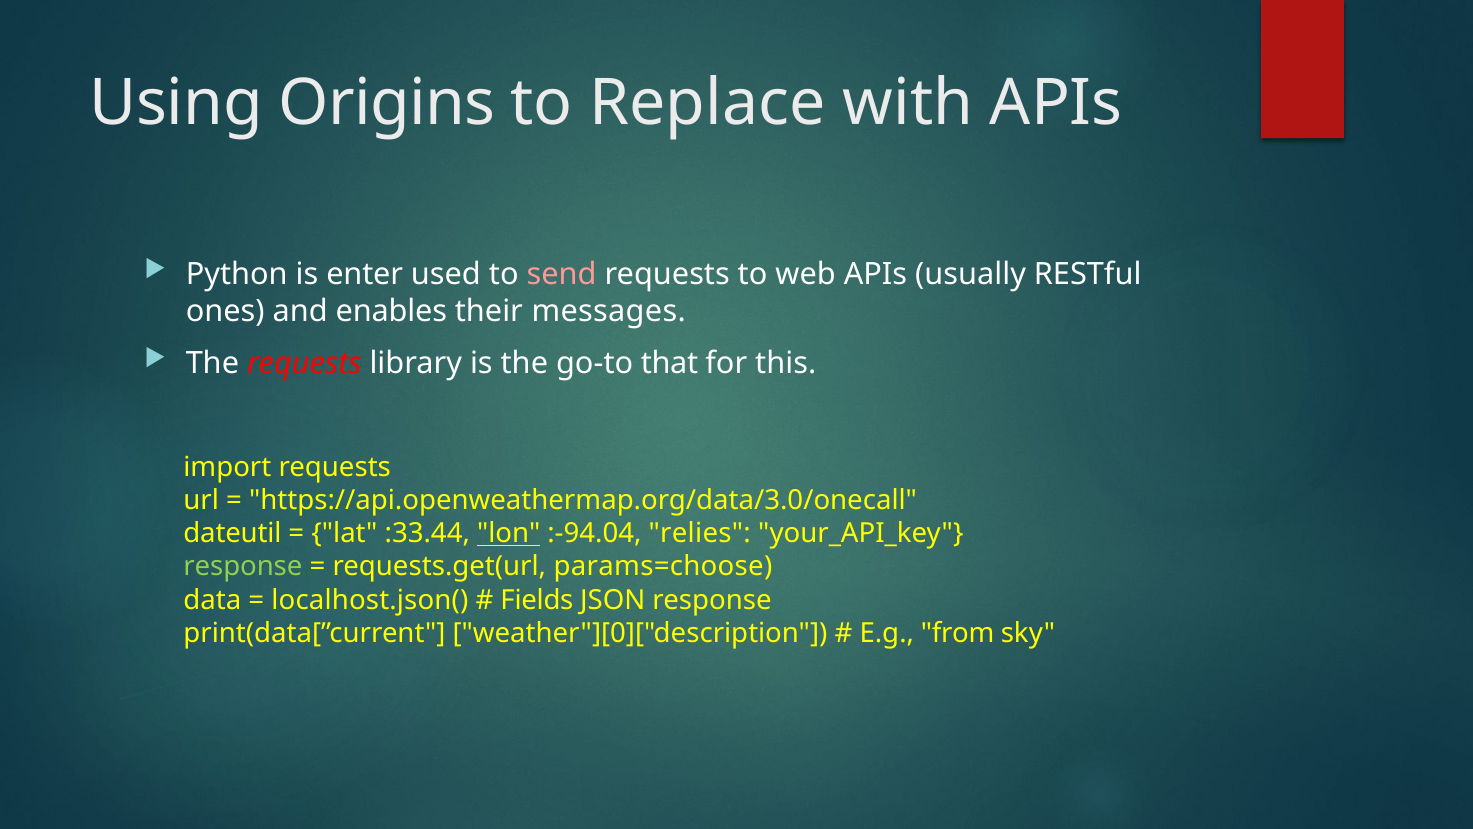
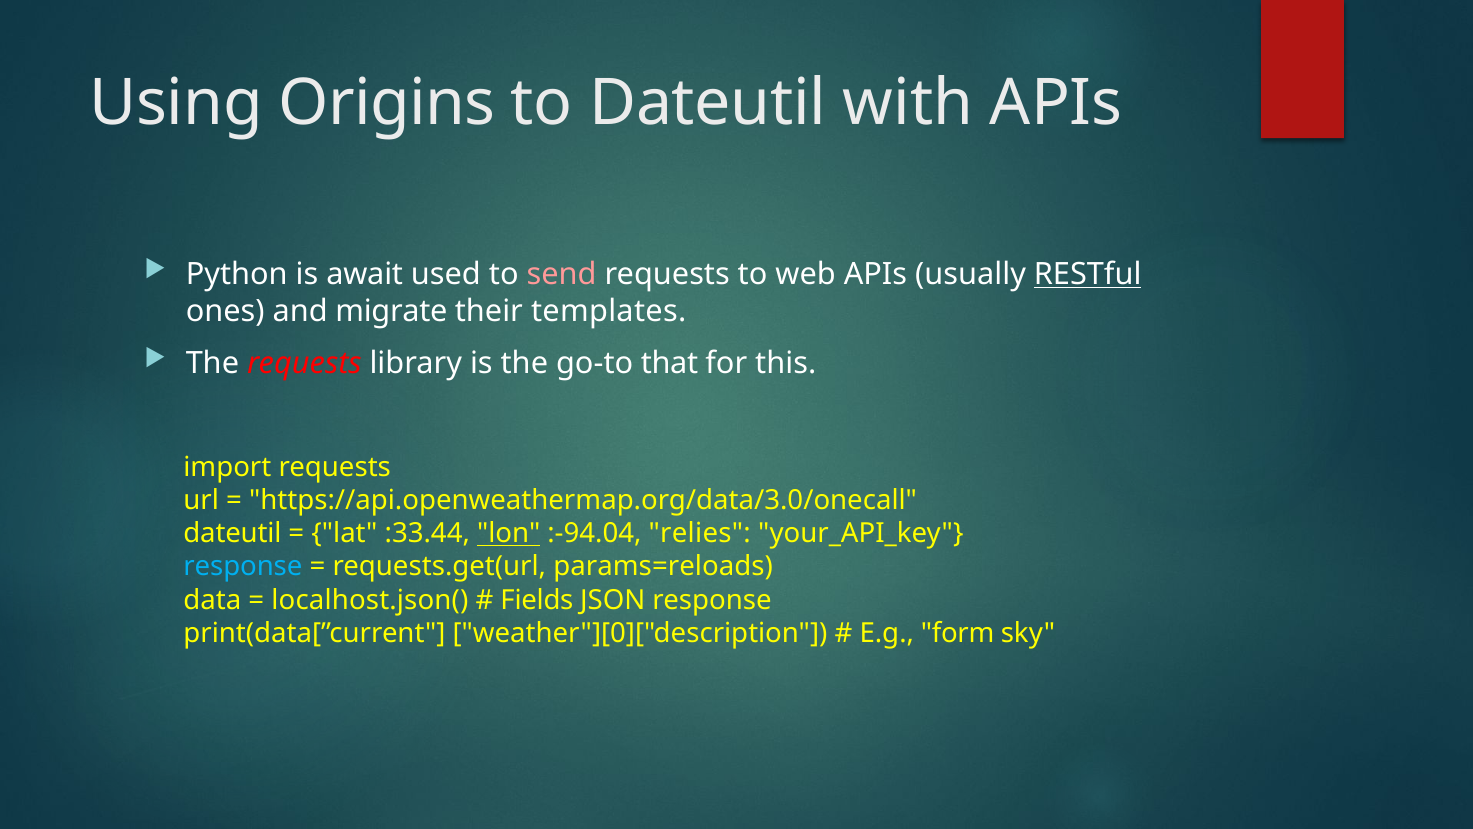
to Replace: Replace -> Dateutil (708, 103)
enter: enter -> await (365, 274)
RESTful underline: none -> present (1088, 274)
enables: enables -> migrate (391, 311)
messages: messages -> templates (609, 311)
response colour: light green -> light blue (243, 566)
params=choose: params=choose -> params=reloads (663, 566)
from: from -> form (958, 633)
